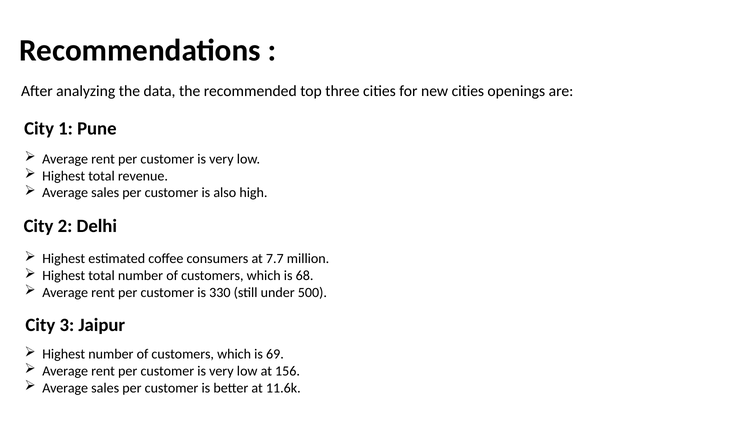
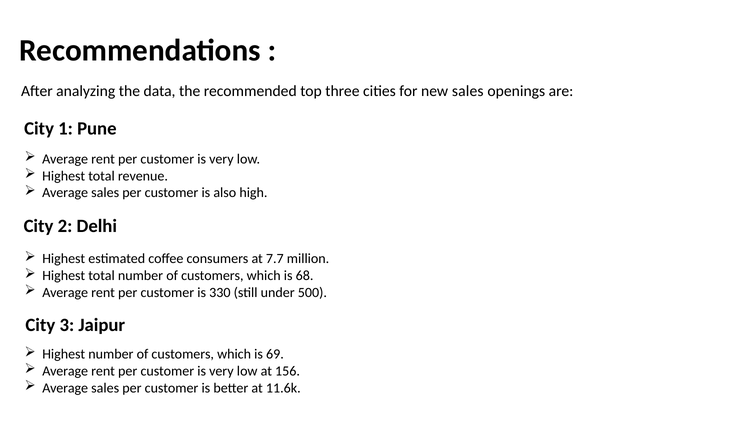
new cities: cities -> sales (468, 91)
